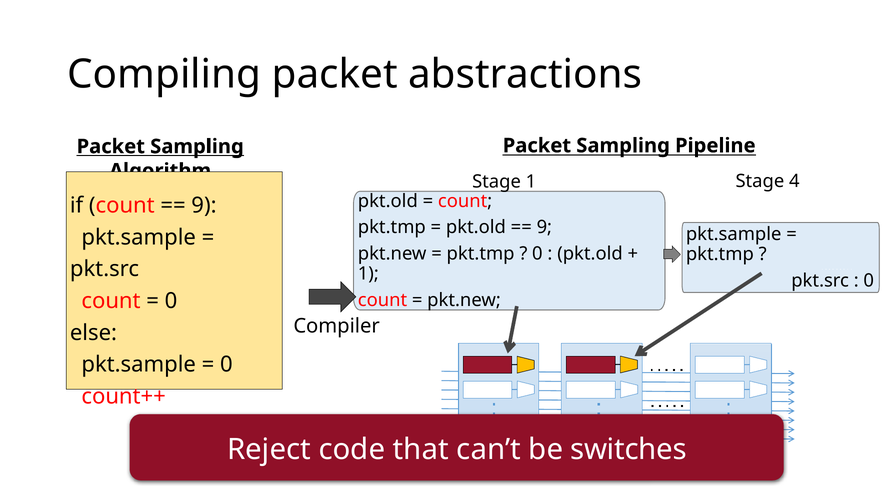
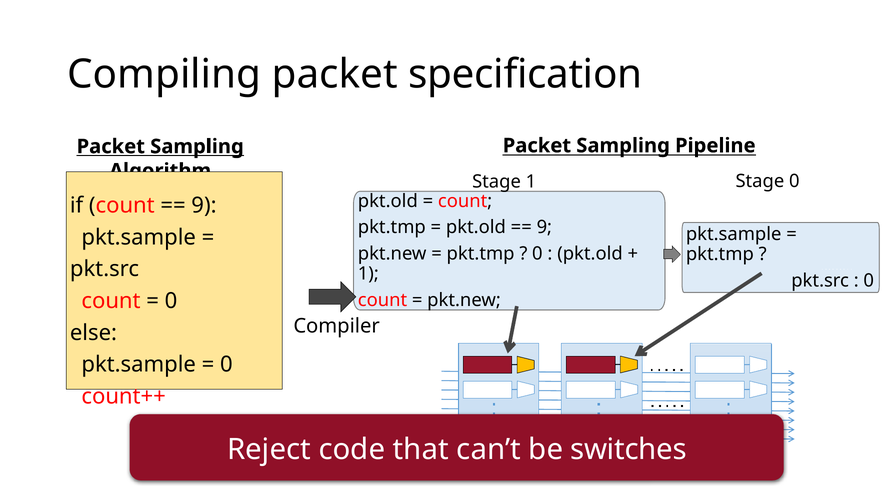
abstractions: abstractions -> specification (525, 74)
Stage 4: 4 -> 0 (794, 181)
